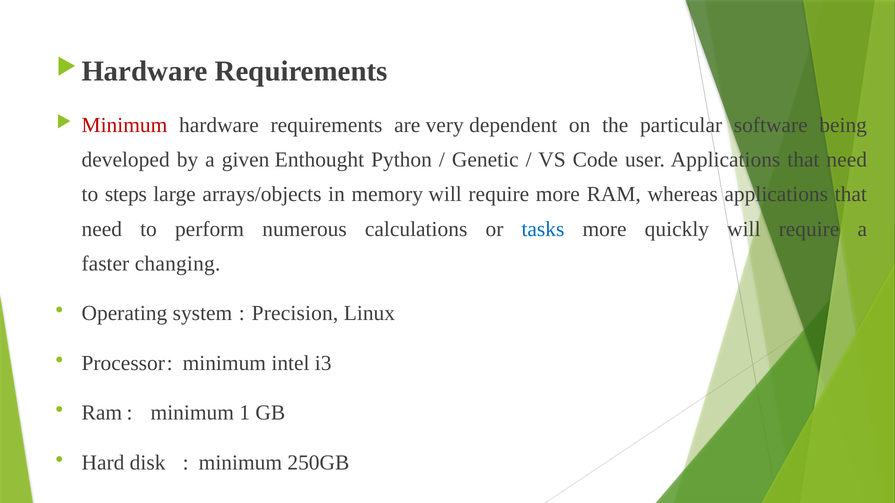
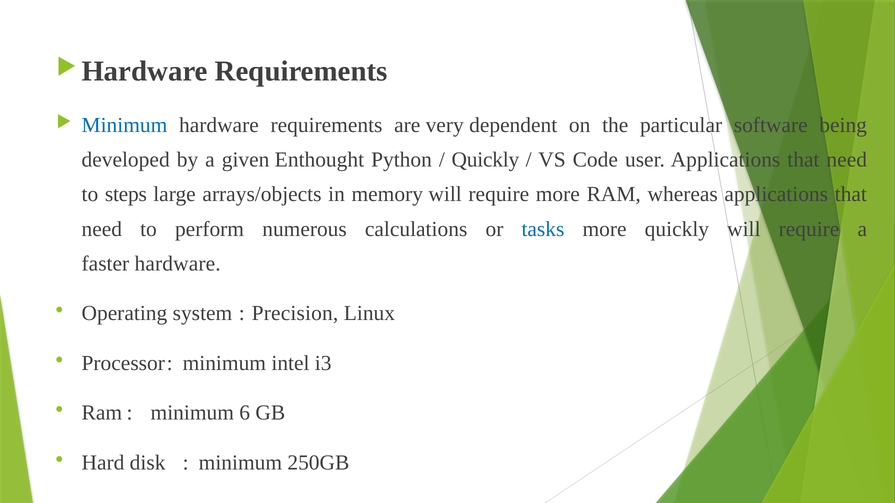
Minimum colour: red -> blue (124, 125)
Genetic: Genetic -> Quickly (485, 160)
faster changing: changing -> hardware (178, 264)
1: 1 -> 6 (245, 413)
